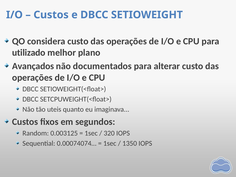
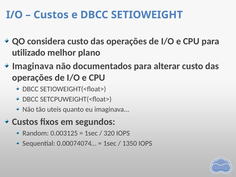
Avançados: Avançados -> Imaginava (33, 66)
